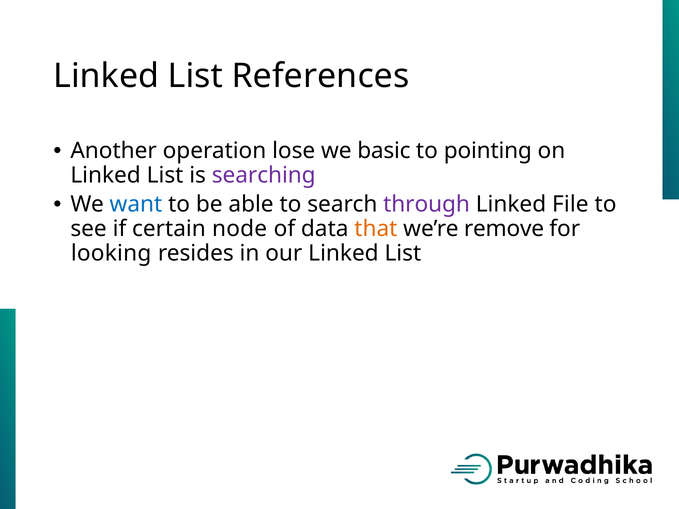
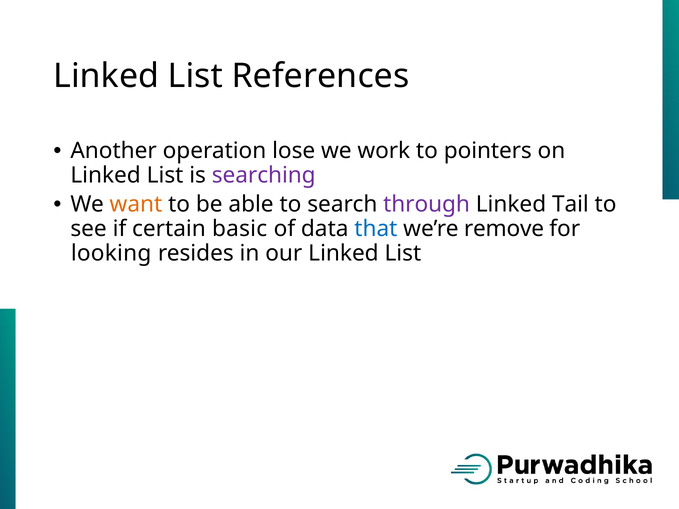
basic: basic -> work (384, 151)
pointing: pointing -> pointers (488, 151)
want colour: blue -> orange (136, 205)
File: File -> Tail (570, 205)
node: node -> basic (240, 229)
that colour: orange -> blue (376, 229)
